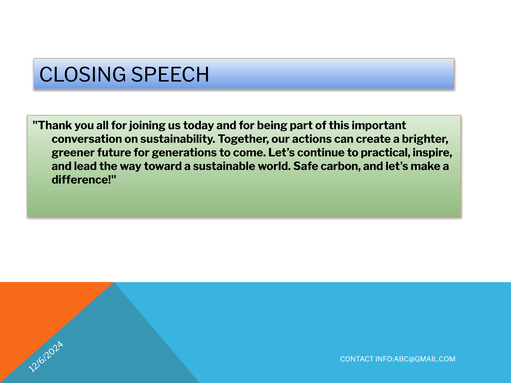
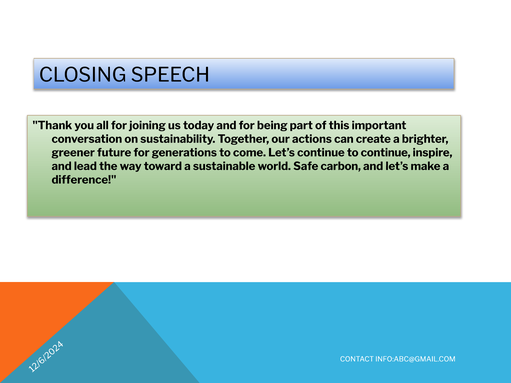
to practical: practical -> continue (386, 153)
